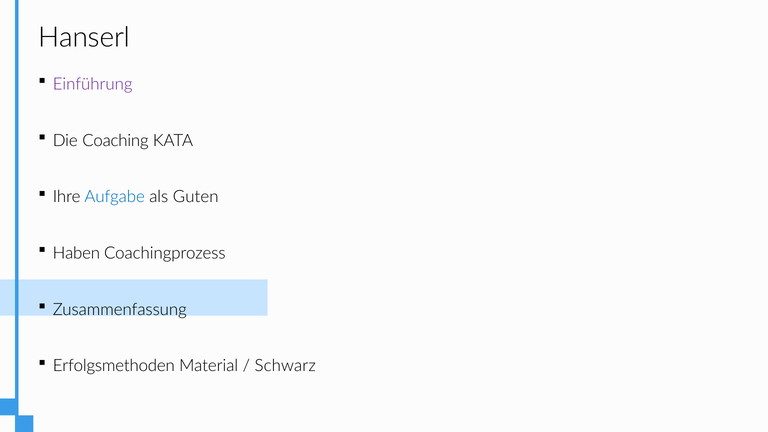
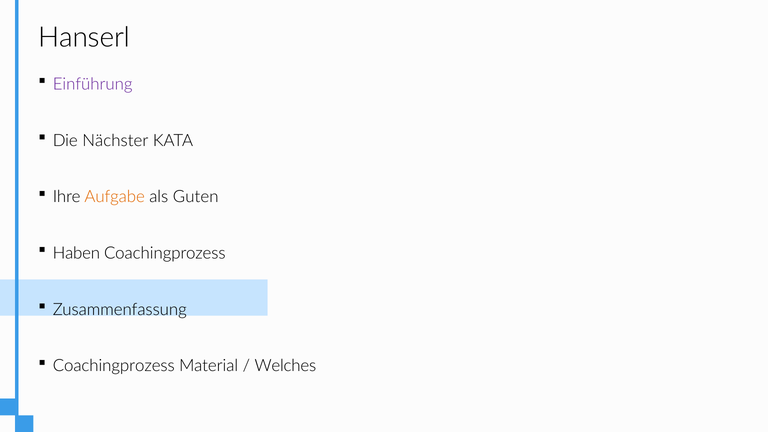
Coaching: Coaching -> Nächster (115, 140)
Aufgabe colour: blue -> orange (115, 197)
Erfolgsmethoden: Erfolgsmethoden -> Coachingprozess (114, 366)
Schwarz: Schwarz -> Welches (285, 366)
